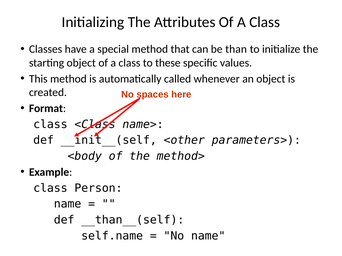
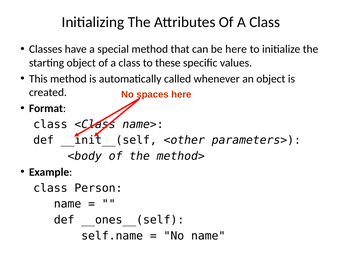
be than: than -> here (236, 49)
__than__(self: __than__(self -> __ones__(self (133, 220)
